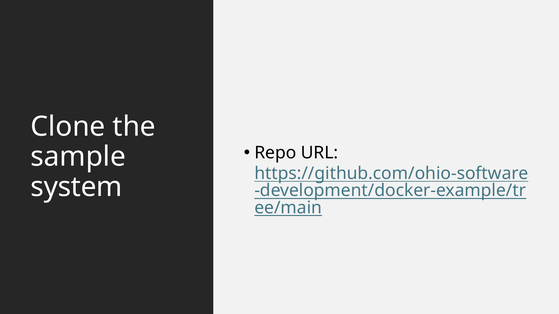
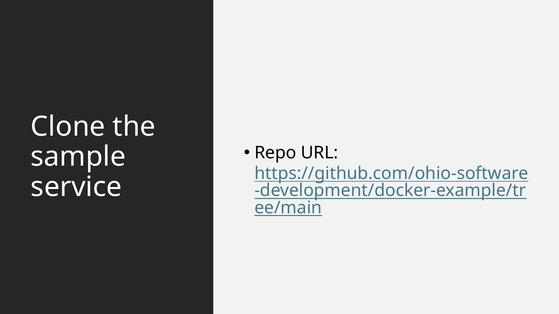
system: system -> service (76, 187)
